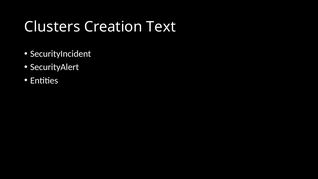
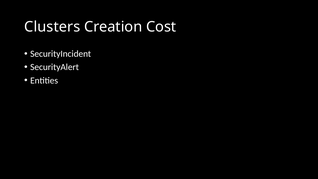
Text: Text -> Cost (161, 27)
